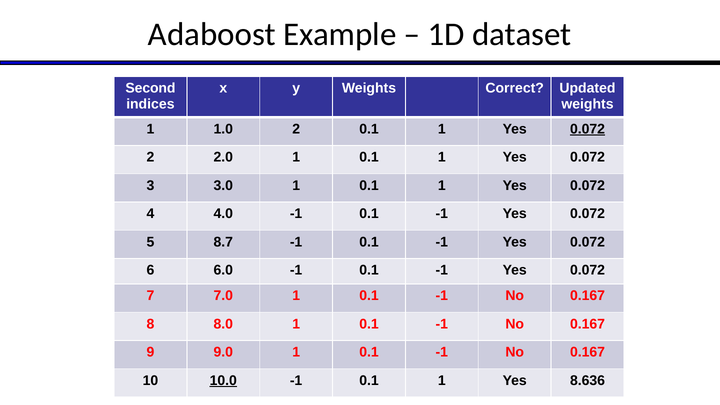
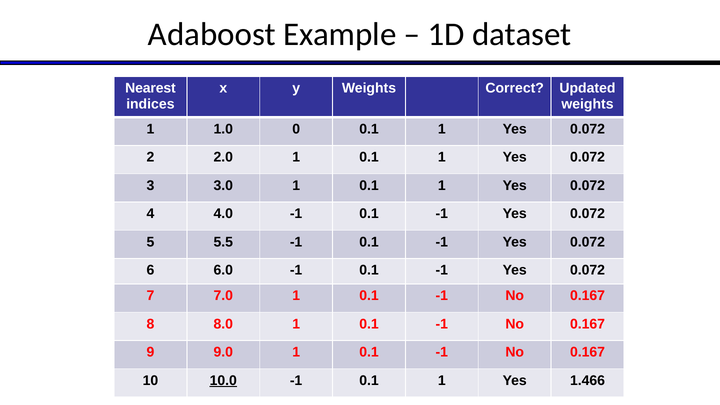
Second: Second -> Nearest (150, 88)
1.0 2: 2 -> 0 (296, 129)
0.072 underline: present -> none (588, 129)
8.7: 8.7 -> 5.5 (223, 242)
8.636: 8.636 -> 1.466 (588, 380)
